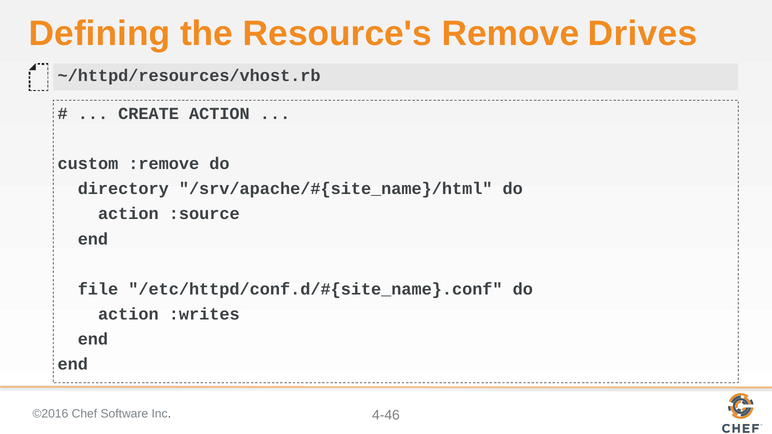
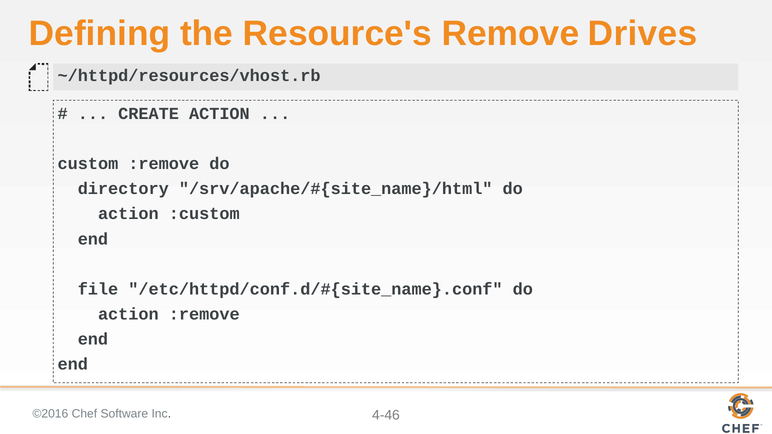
:source: :source -> :custom (204, 214)
action :writes: :writes -> :remove (204, 314)
